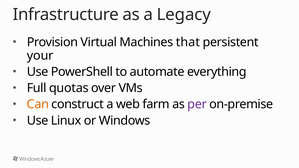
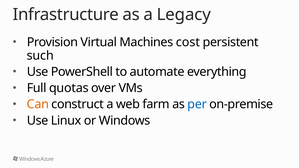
that: that -> cost (188, 42)
your: your -> such (40, 56)
per colour: purple -> blue (197, 104)
